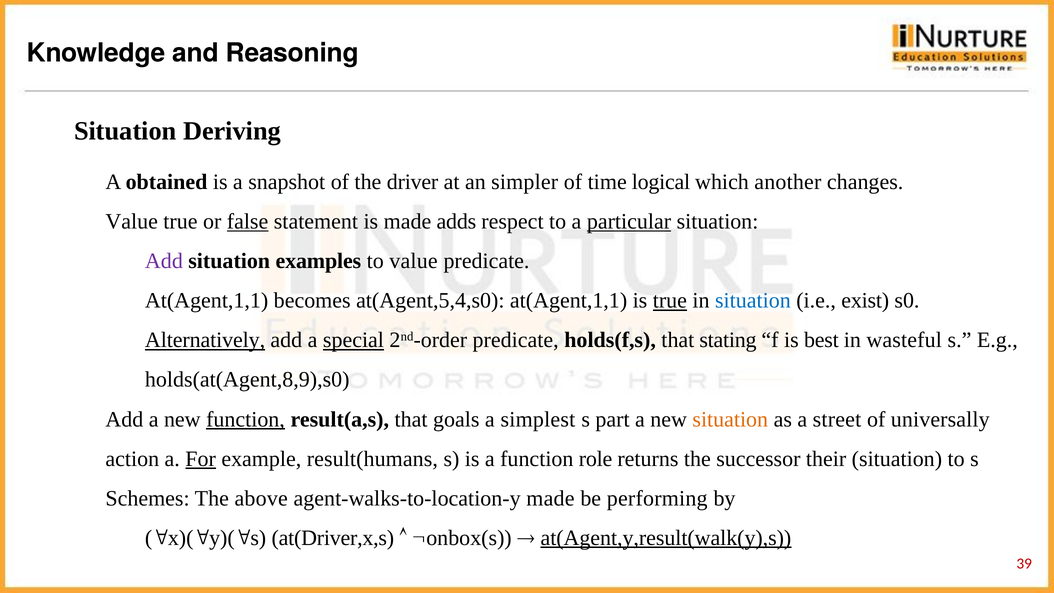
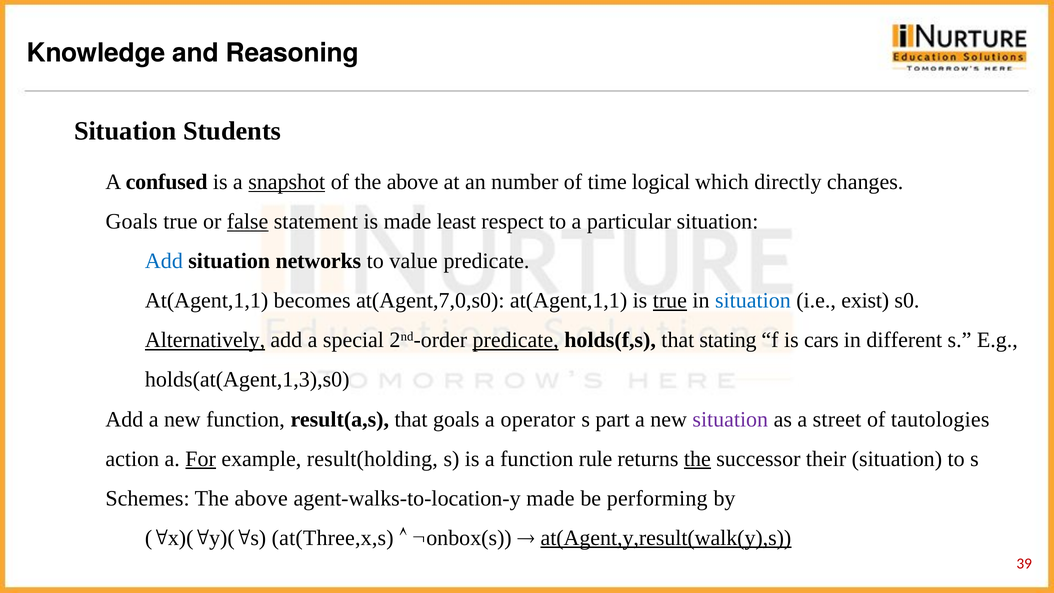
Deriving: Deriving -> Students (232, 131)
obtained: obtained -> confused (167, 182)
snapshot underline: none -> present (287, 182)
of the driver: driver -> above (413, 182)
simpler: simpler -> number (525, 182)
another: another -> directly (788, 182)
Value: Value -> Goals (132, 222)
adds: adds -> least (456, 222)
particular underline: present -> none (629, 222)
Add colour: purple -> blue (164, 261)
examples: examples -> networks (318, 261)
at(Agent,5,4,s0: at(Agent,5,4,s0 -> at(Agent,7,0,s0 (430, 301)
special underline: present -> none (353, 340)
predicate underline: none -> present (516, 340)
best: best -> cars (821, 340)
wasteful: wasteful -> different (904, 340)
holds(at(Agent,8,9),s0: holds(at(Agent,8,9),s0 -> holds(at(Agent,1,3),s0 (247, 380)
function underline: present -> none (246, 419)
simplest: simplest -> operator (538, 419)
situation colour: orange -> purple (730, 419)
universally: universally -> tautologies (940, 419)
result(humans: result(humans -> result(holding (372, 459)
role: role -> rule (596, 459)
the underline: none -> present (697, 459)
at(Driver,x,s: at(Driver,x,s -> at(Three,x,s (333, 538)
